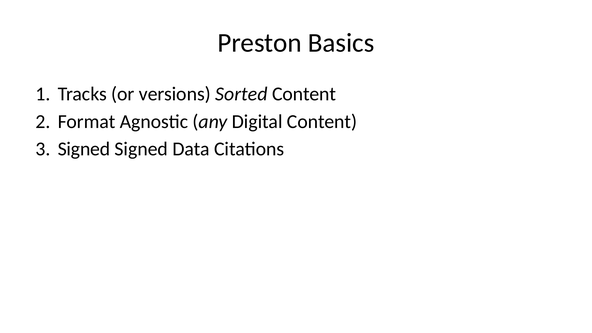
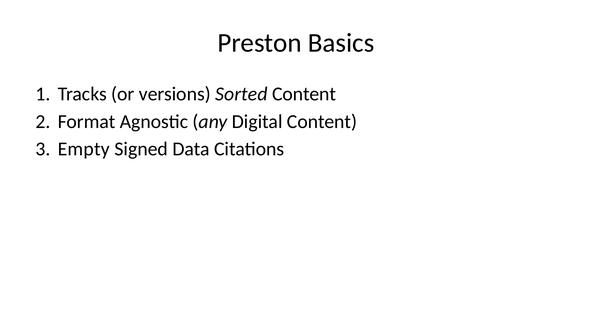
Signed: Signed -> Empty (84, 149)
